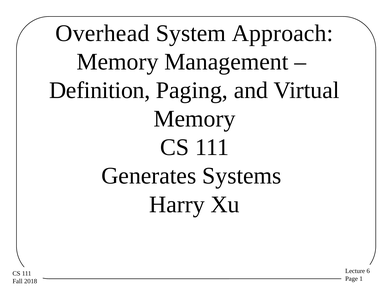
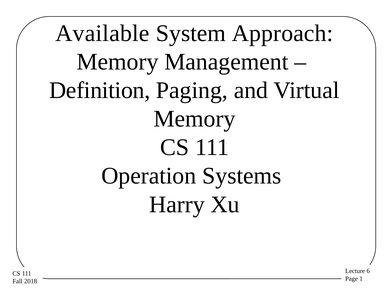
Overhead: Overhead -> Available (102, 33)
Generates: Generates -> Operation (149, 176)
